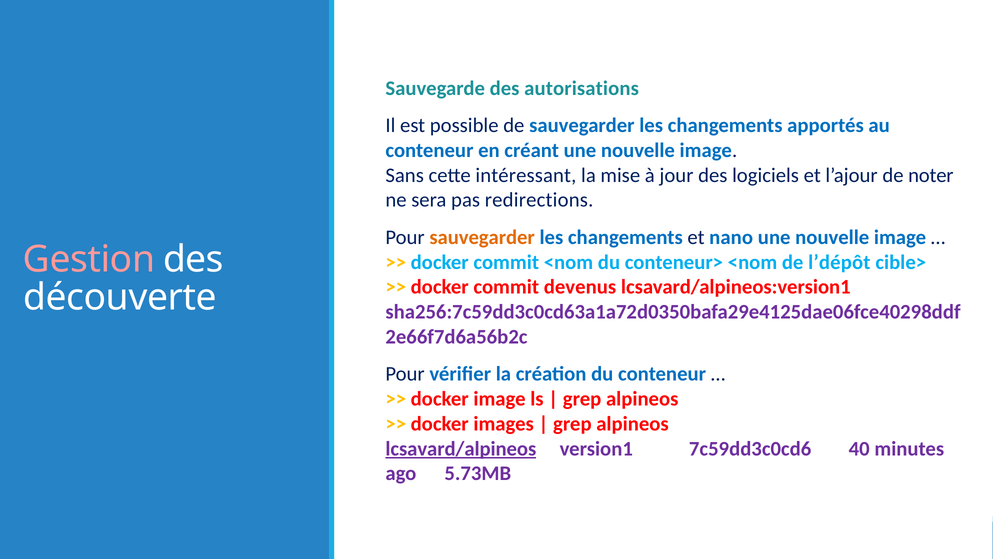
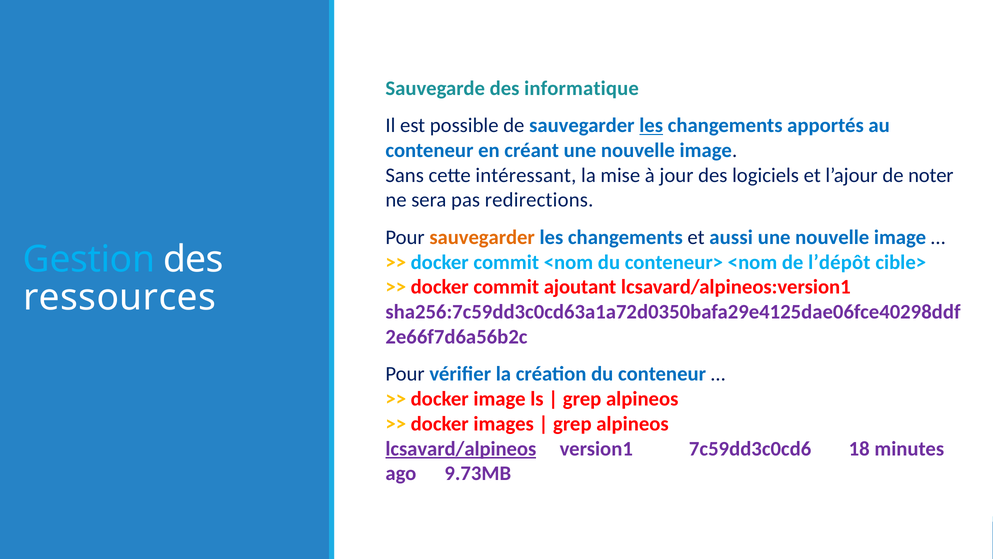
autorisations: autorisations -> informatique (582, 88)
les underline: none -> present (651, 125)
nano: nano -> aussi (731, 237)
Gestion colour: pink -> light blue (89, 259)
devenus: devenus -> ajoutant (580, 287)
découverte: découverte -> ressources (120, 297)
40: 40 -> 18 (859, 448)
5.73MB: 5.73MB -> 9.73MB (478, 473)
